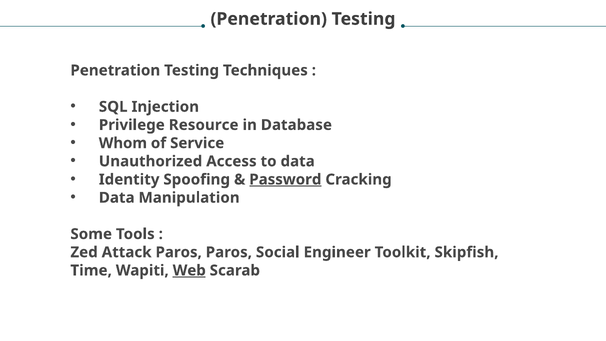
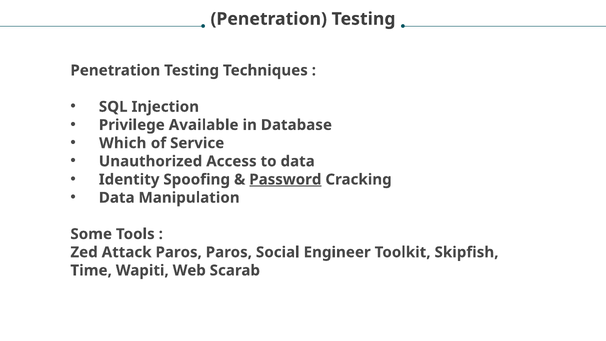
Resource: Resource -> Available (204, 125)
Whom: Whom -> Which (123, 143)
Web underline: present -> none (189, 270)
